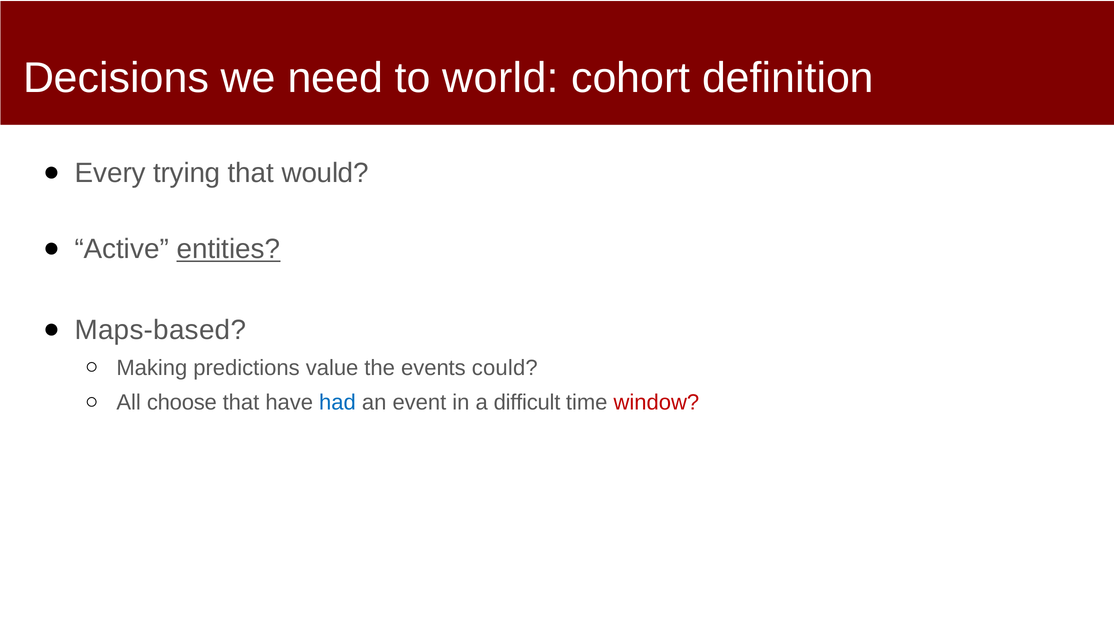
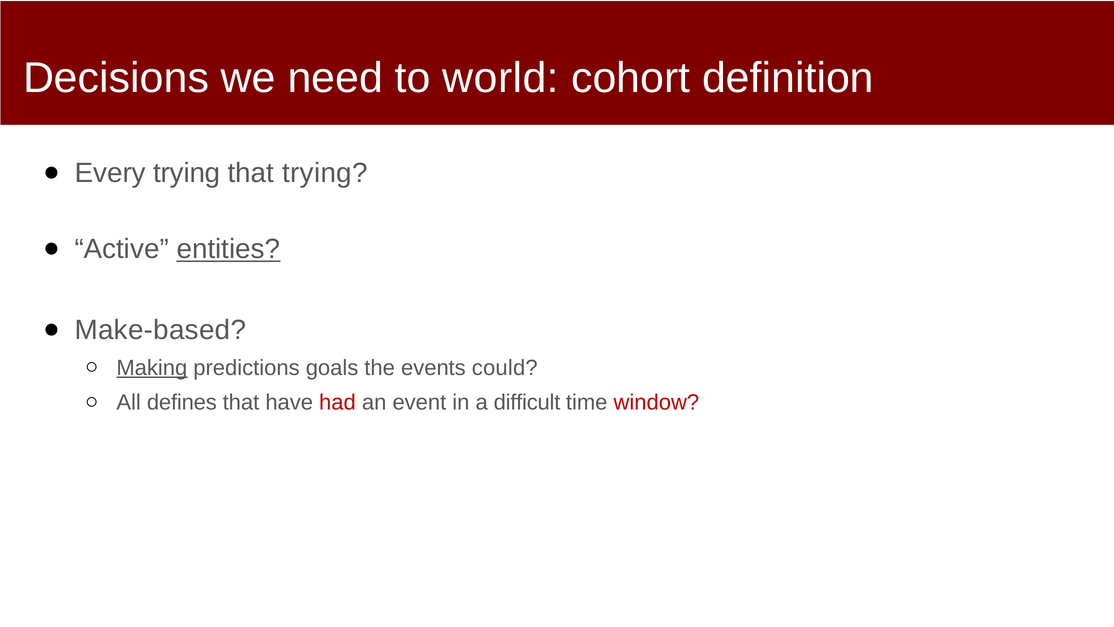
that would: would -> trying (325, 173)
Maps-based: Maps-based -> Make-based (160, 330)
Making underline: none -> present (152, 368)
value: value -> goals (332, 368)
choose: choose -> defines (182, 402)
had colour: blue -> red (337, 402)
